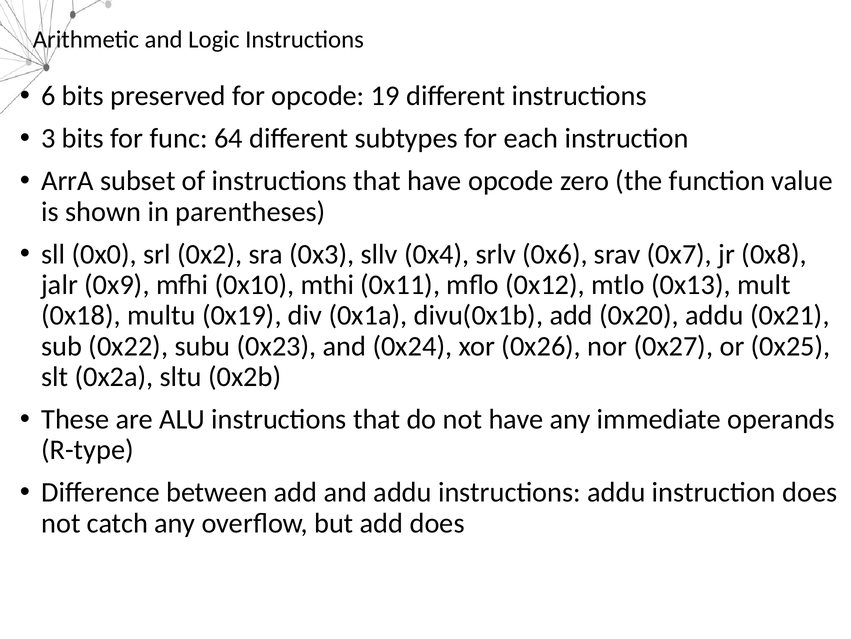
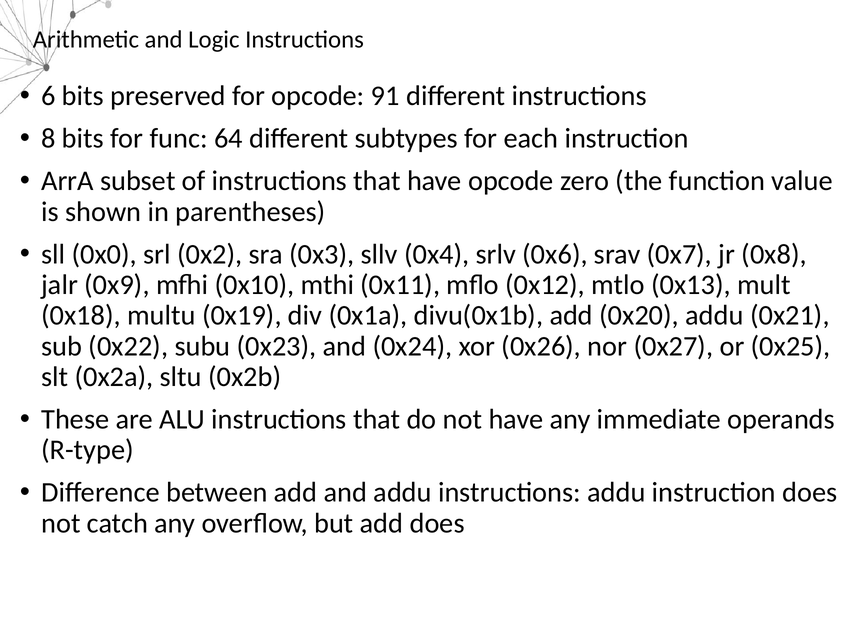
19: 19 -> 91 (385, 96)
3: 3 -> 8 (48, 138)
